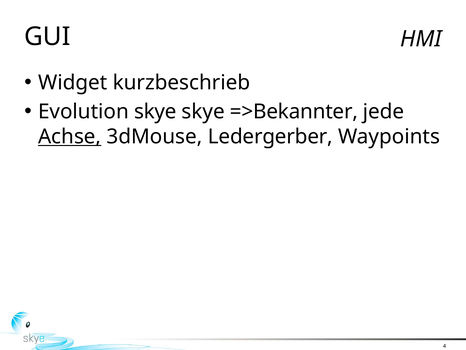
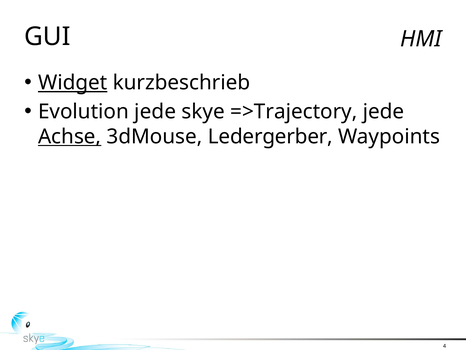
Widget underline: none -> present (73, 83)
Evolution skye: skye -> jede (155, 112)
=>Bekannter: =>Bekannter -> =>Trajectory (294, 112)
